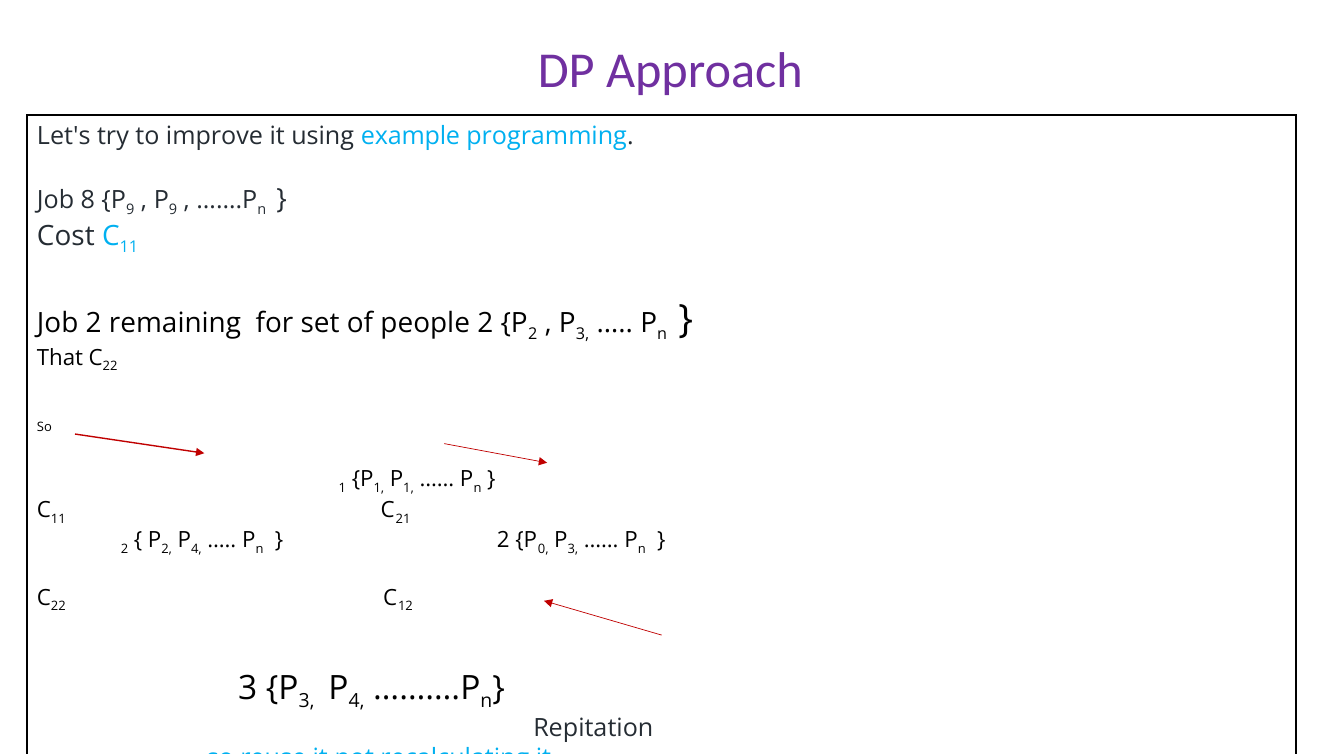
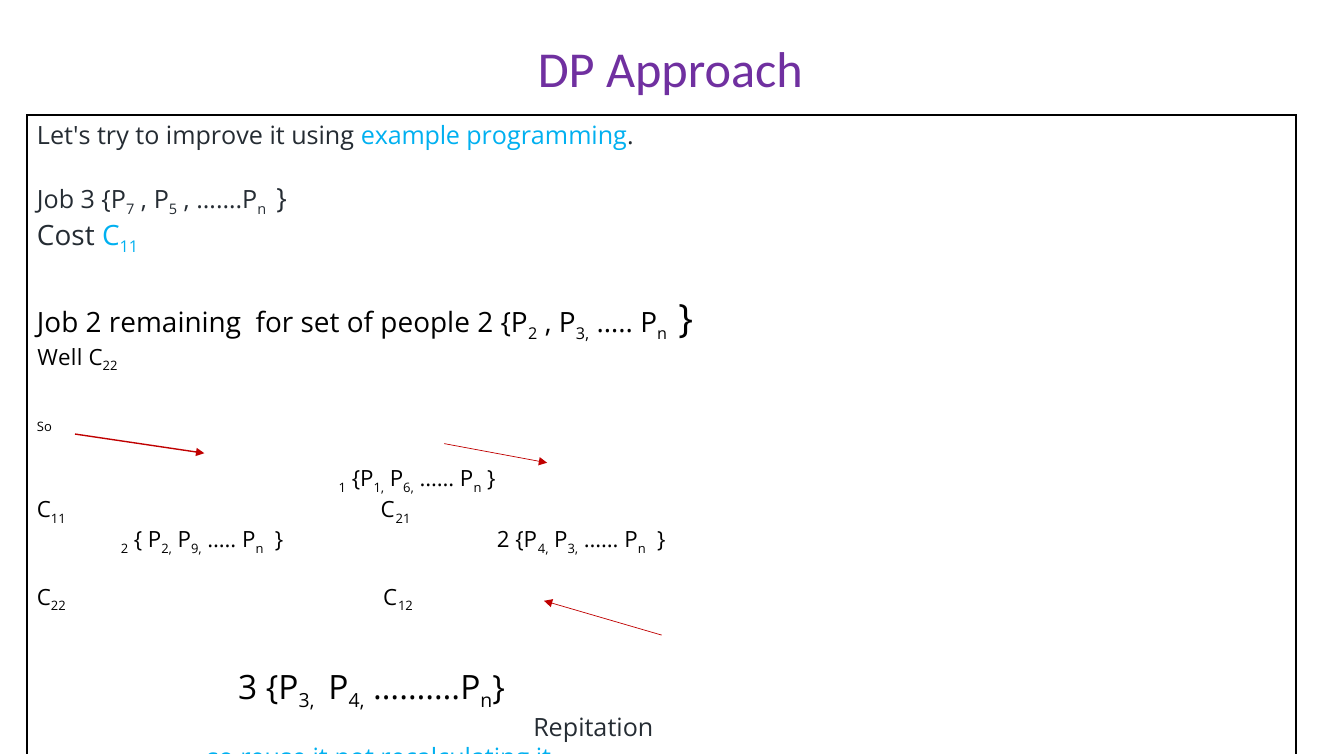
Job 8: 8 -> 3 (88, 200)
9: 9 -> 7 (130, 210)
9: 9 -> 5 (173, 210)
That: That -> Well (60, 358)
1: 1 -> 6 (409, 488)
4: 4 -> 9 (196, 549)
0: 0 -> 4 (543, 549)
